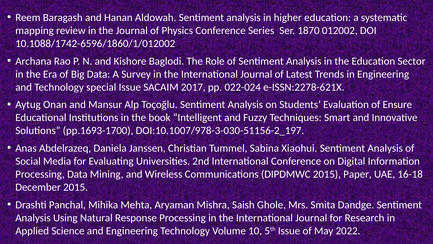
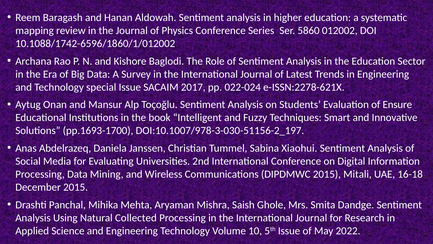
1870: 1870 -> 5860 (309, 30)
Paper: Paper -> Mitali (358, 174)
Response: Response -> Collected (136, 217)
